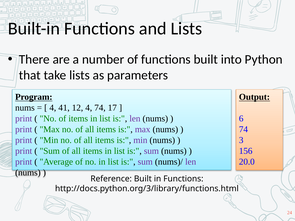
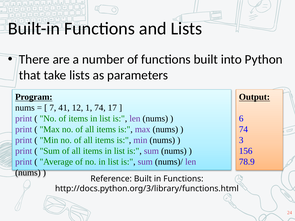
4: 4 -> 7 (53, 108)
12 4: 4 -> 1 (89, 108)
20.0: 20.0 -> 78.9 (247, 162)
